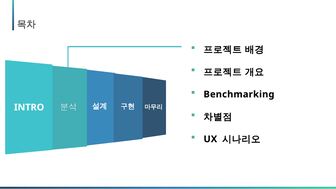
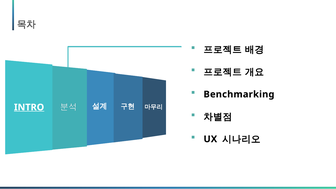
INTRO underline: none -> present (29, 107)
